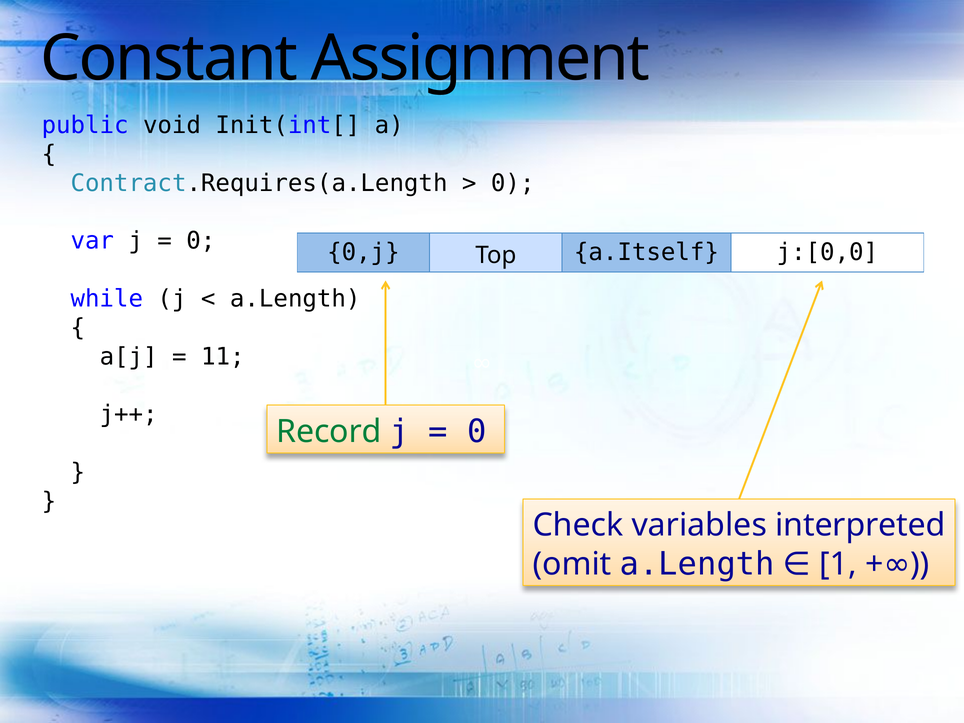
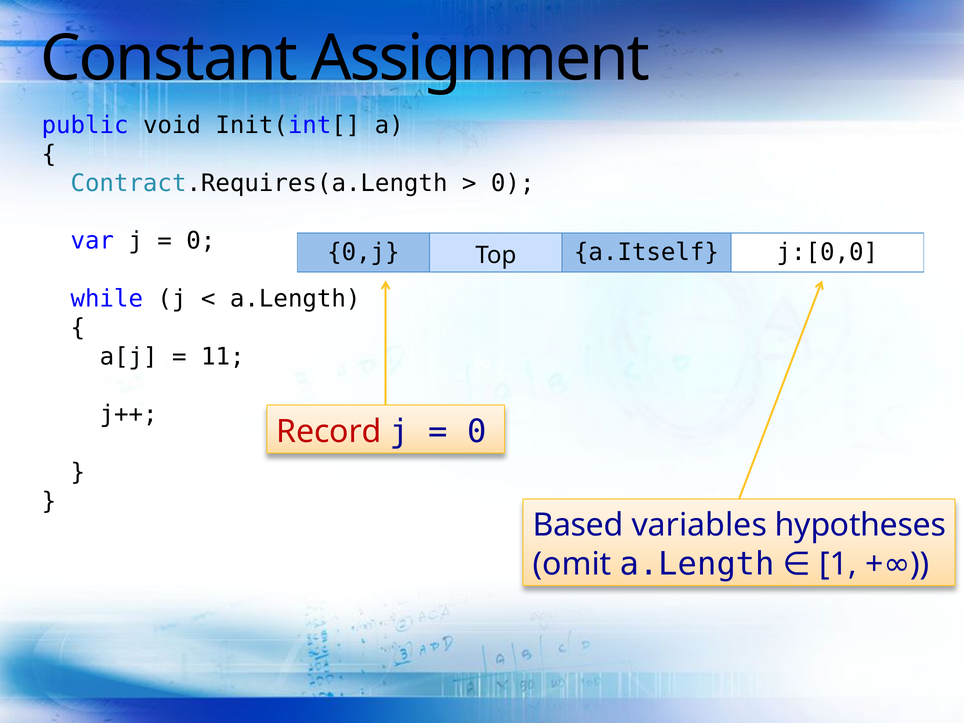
Record colour: green -> red (329, 432)
Check: Check -> Based (578, 525)
interpreted: interpreted -> hypotheses (860, 525)
